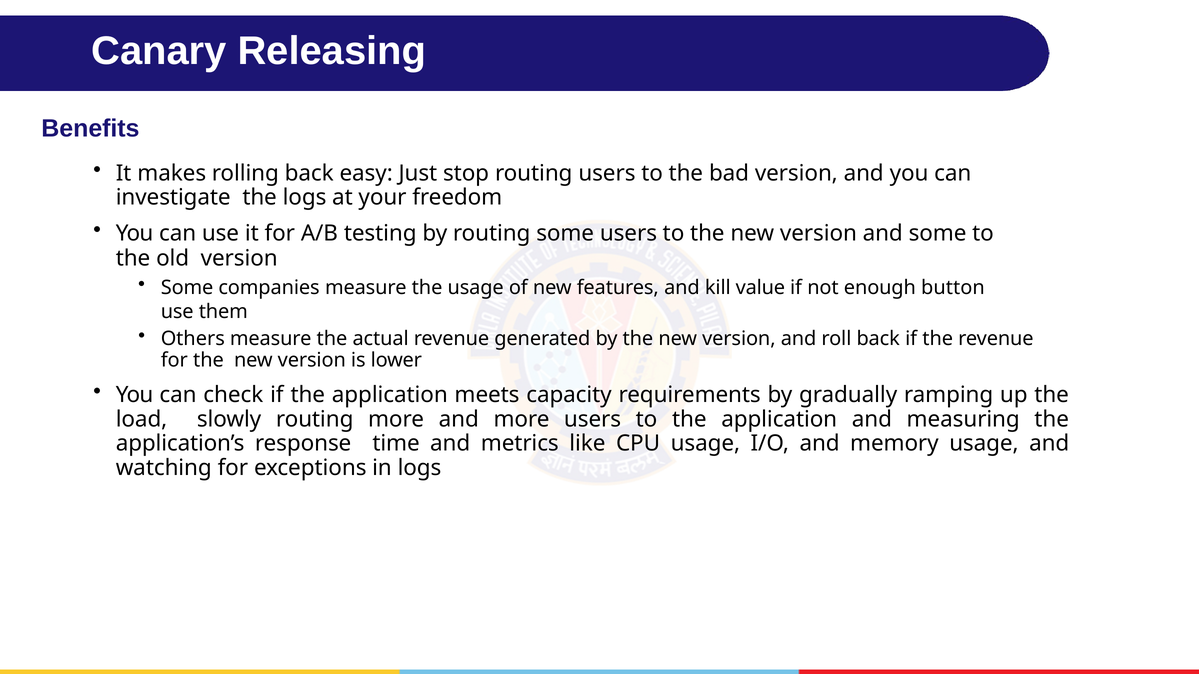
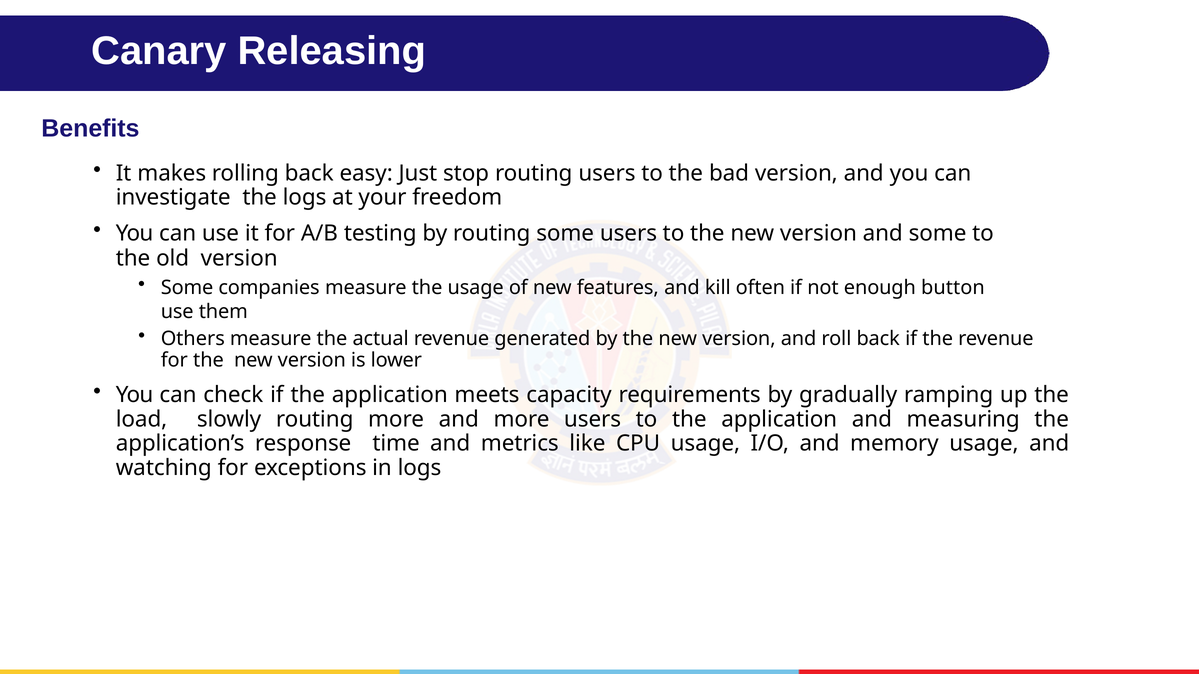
value: value -> often (760, 288)
